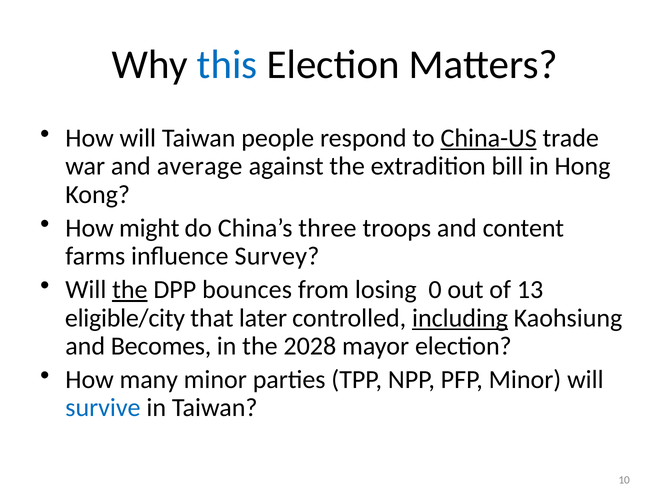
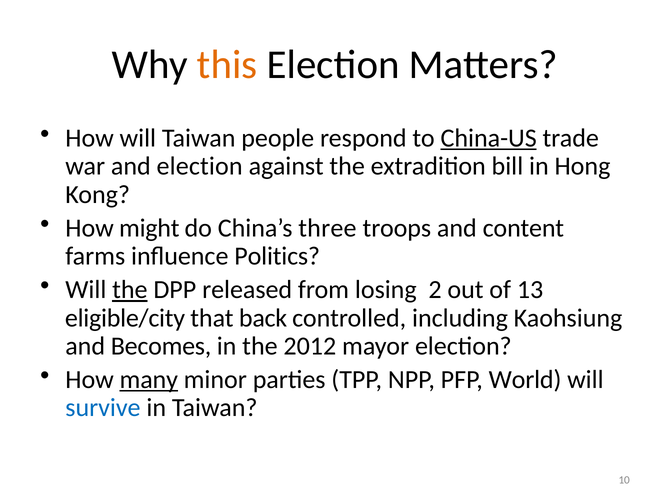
this colour: blue -> orange (227, 65)
and average: average -> election (200, 166)
Survey: Survey -> Politics (277, 256)
bounces: bounces -> released (247, 289)
0: 0 -> 2 (435, 289)
later: later -> back (263, 318)
including underline: present -> none (460, 318)
2028: 2028 -> 2012 (310, 346)
many underline: none -> present (149, 379)
PFP Minor: Minor -> World (525, 379)
